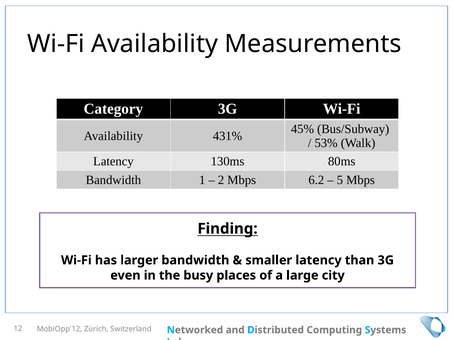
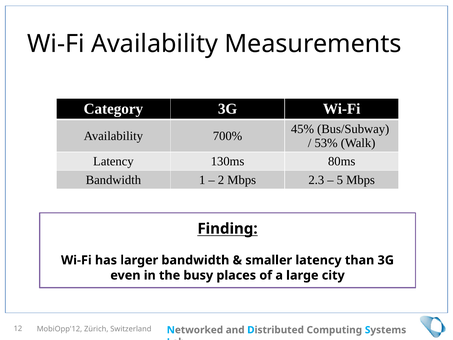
431%: 431% -> 700% (228, 136)
6.2: 6.2 -> 2.3 (316, 180)
